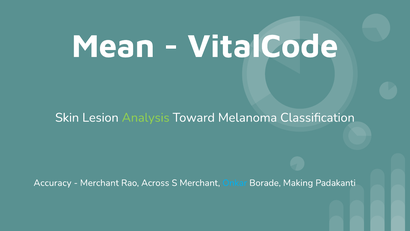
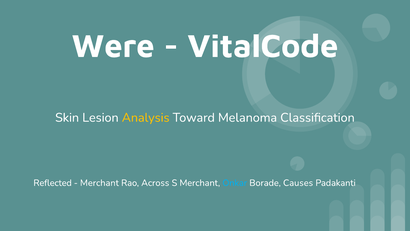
Mean: Mean -> Were (113, 46)
Analysis colour: light green -> yellow (146, 117)
Accuracy: Accuracy -> Reflected (53, 183)
Making: Making -> Causes (298, 183)
